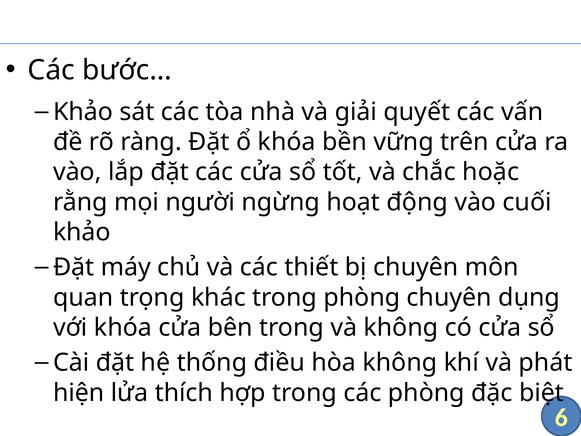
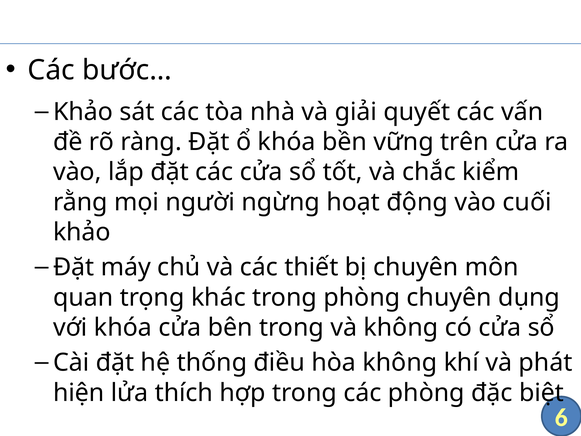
hoặc: hoặc -> kiểm (491, 172)
